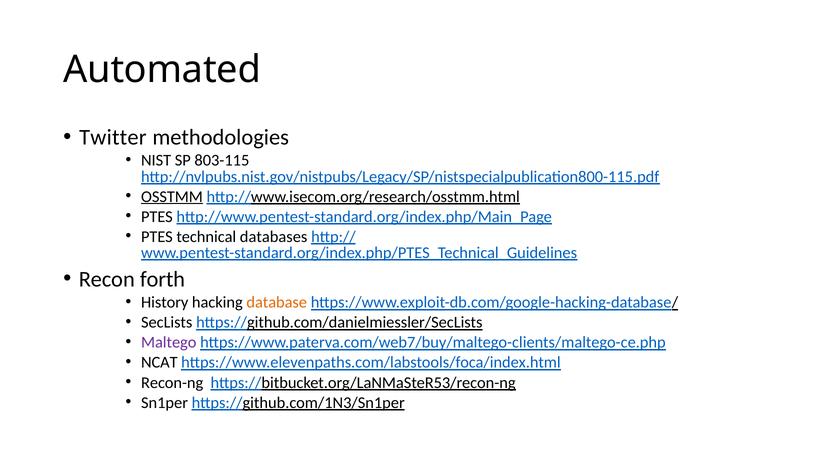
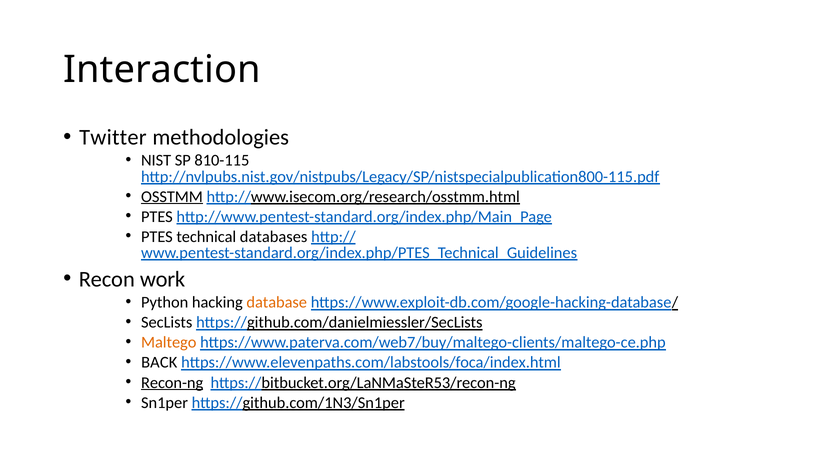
Automated: Automated -> Interaction (162, 70)
803-115: 803-115 -> 810-115 (222, 160)
forth: forth -> work (163, 279)
History: History -> Python (165, 302)
Maltego colour: purple -> orange (169, 342)
NCAT: NCAT -> BACK (159, 362)
Recon-ng underline: none -> present (172, 382)
